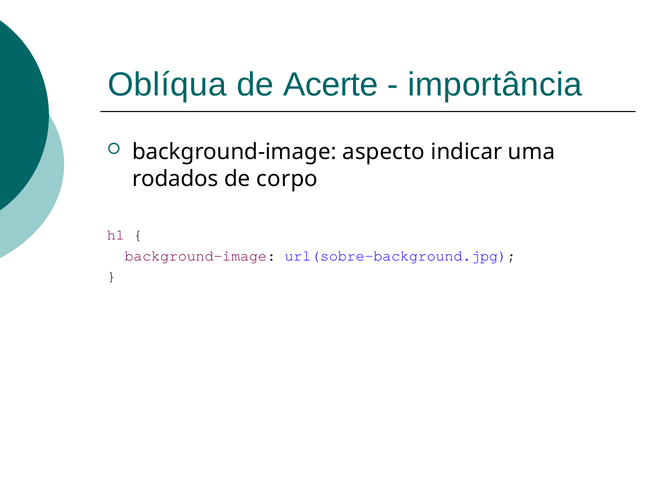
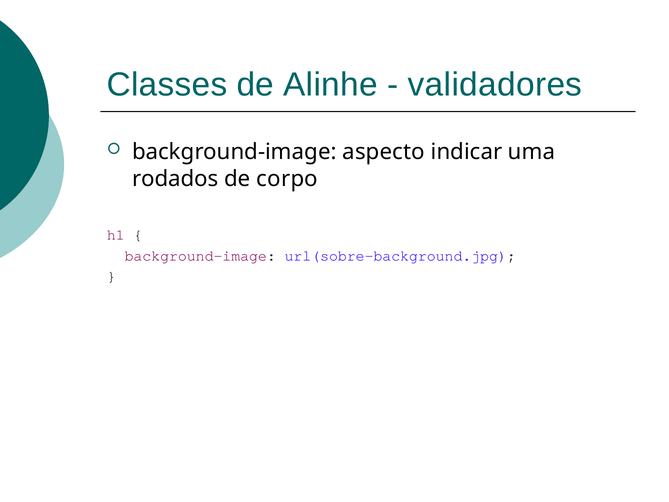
Oblíqua: Oblíqua -> Classes (167, 85)
Acerte: Acerte -> Alinhe (331, 85)
importância: importância -> validadores (495, 85)
